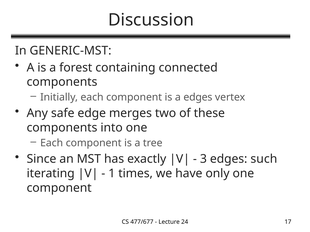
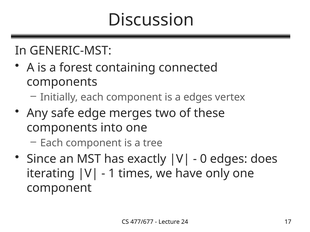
3: 3 -> 0 (203, 159)
such: such -> does (264, 159)
